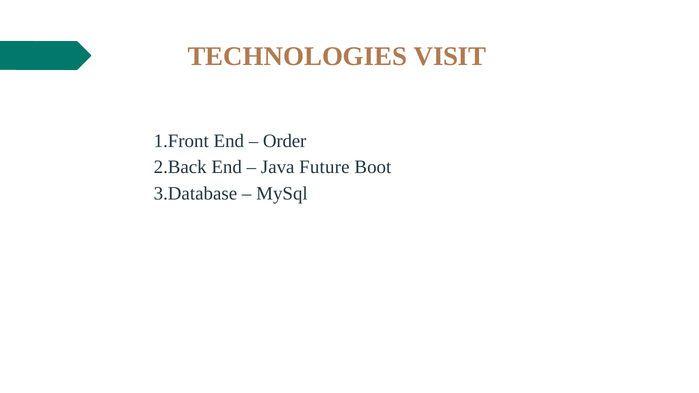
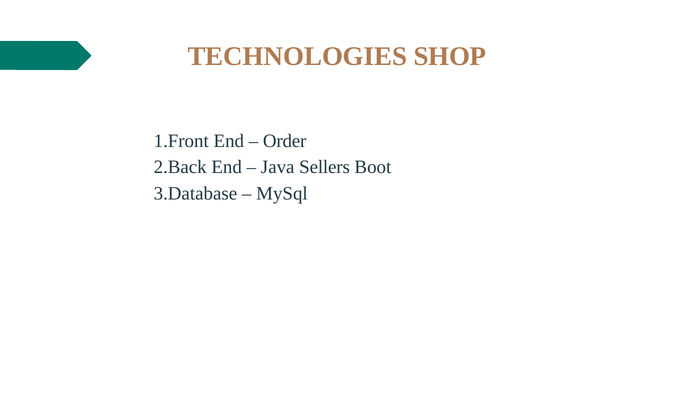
VISIT: VISIT -> SHOP (450, 56)
Future: Future -> Sellers (325, 167)
